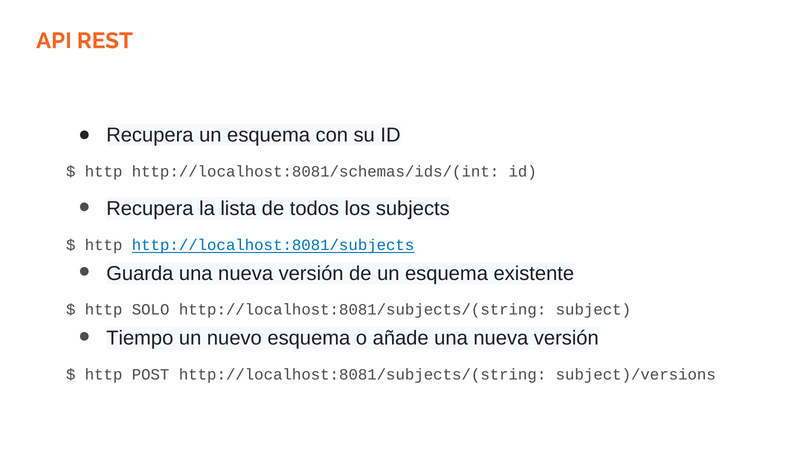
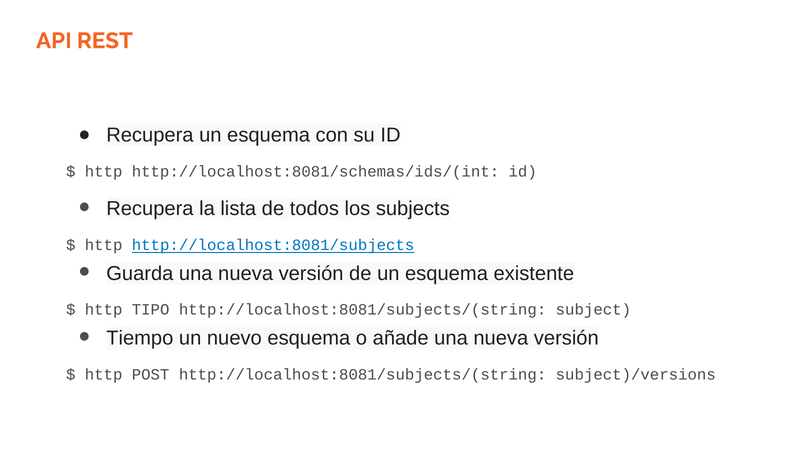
SOLO: SOLO -> TIPO (151, 310)
